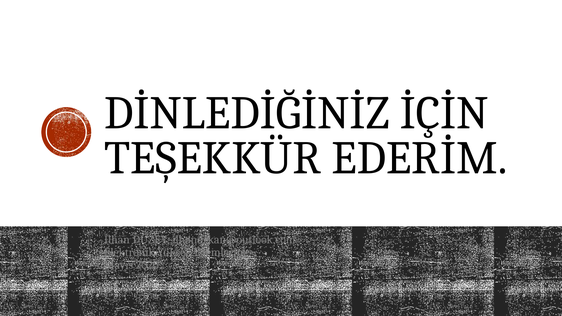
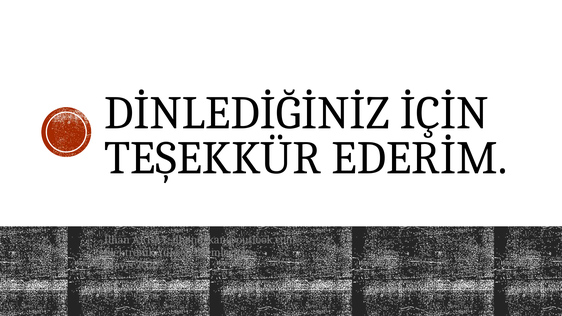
DÜZEY: DÜZEY -> ARRAY (151, 240)
